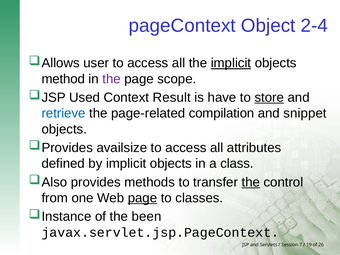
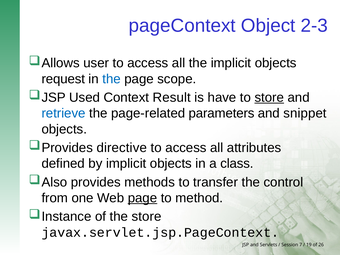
2-4: 2-4 -> 2-3 (314, 26)
implicit underline: present -> none (231, 63)
method: method -> request (63, 79)
the colour: purple -> blue (112, 79)
compilation: compilation -> parameters (222, 113)
availsize: availsize -> directive (122, 148)
the underline: present -> none (251, 182)
classes: classes -> method (199, 198)
the been: been -> store (147, 217)
